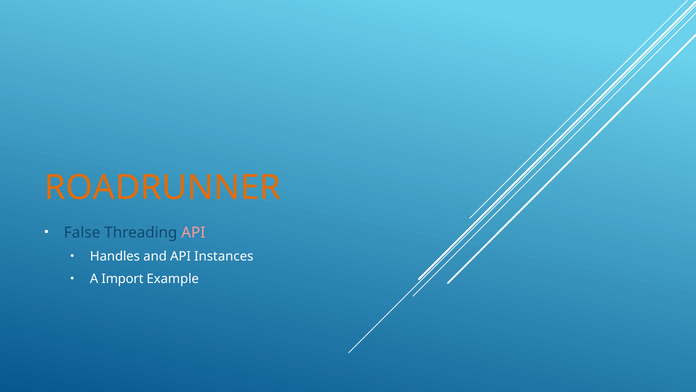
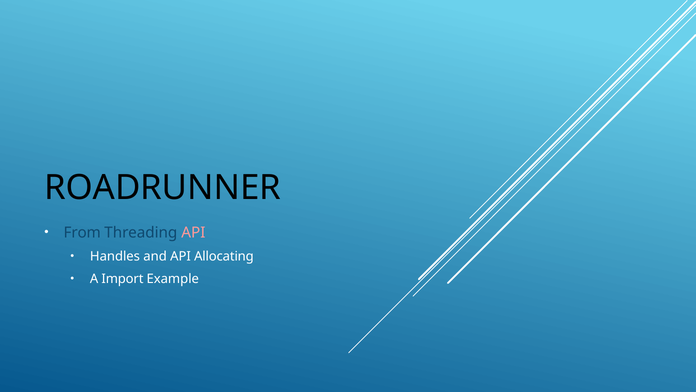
ROADRUNNER colour: orange -> black (163, 188)
False: False -> From (82, 232)
Instances: Instances -> Allocating (224, 256)
